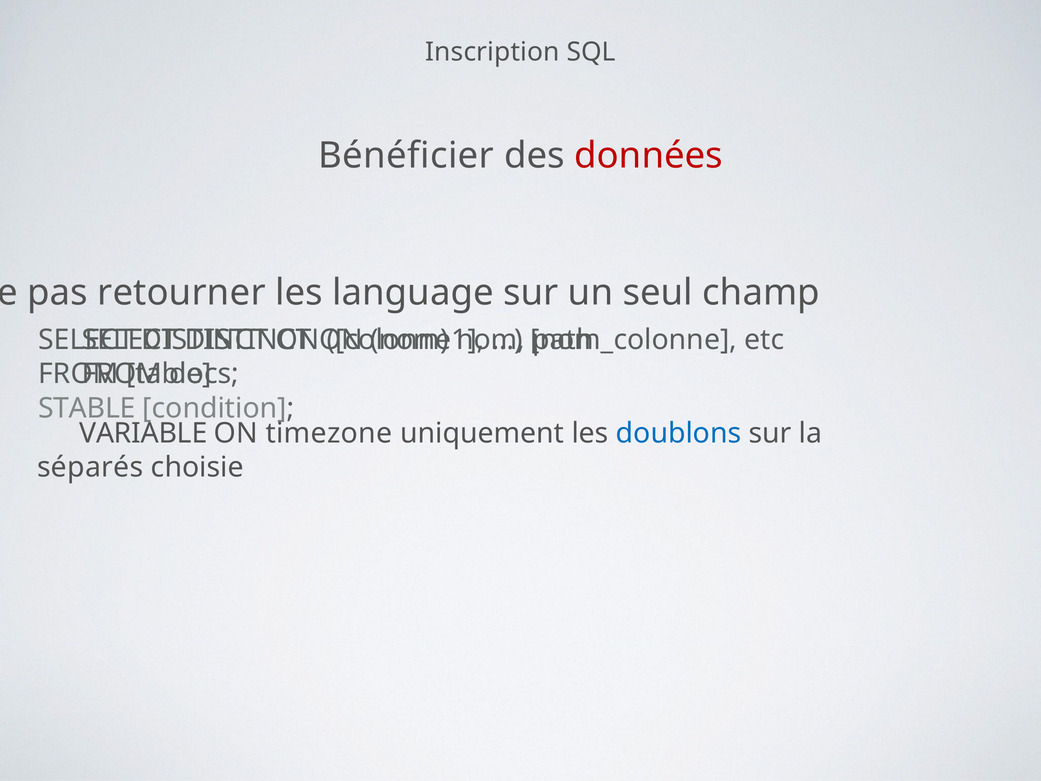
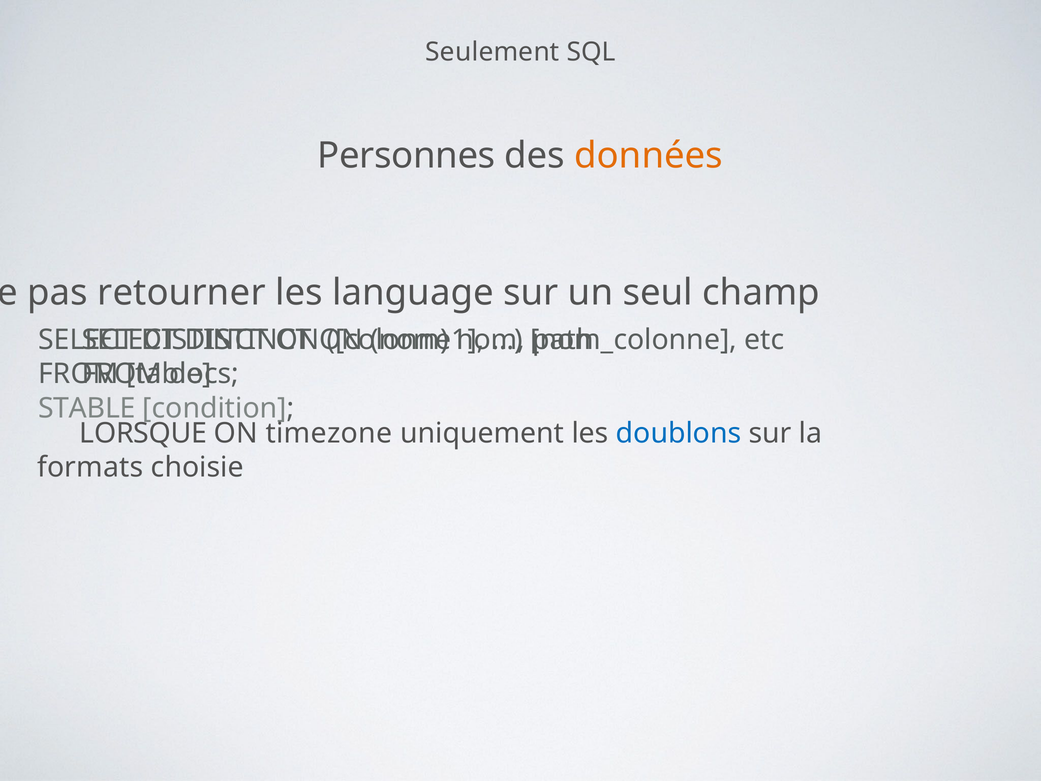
Inscription: Inscription -> Seulement (492, 52)
Bénéficier: Bénéficier -> Personnes (406, 155)
données colour: red -> orange (649, 155)
VARIABLE: VARIABLE -> LORSQUE (143, 433)
séparés: séparés -> formats (90, 467)
